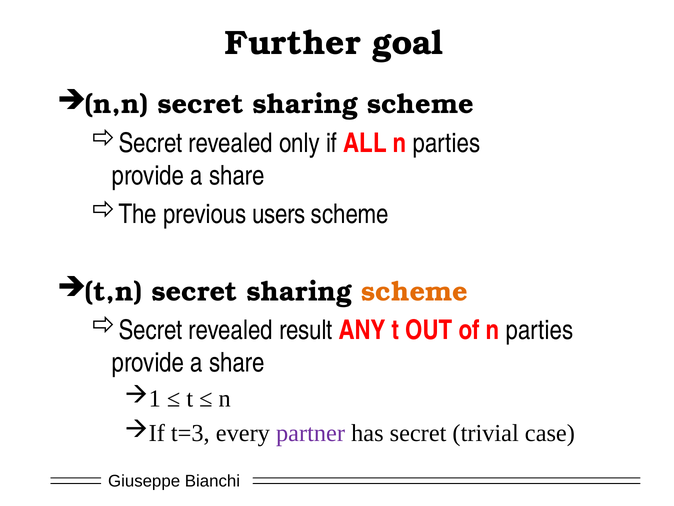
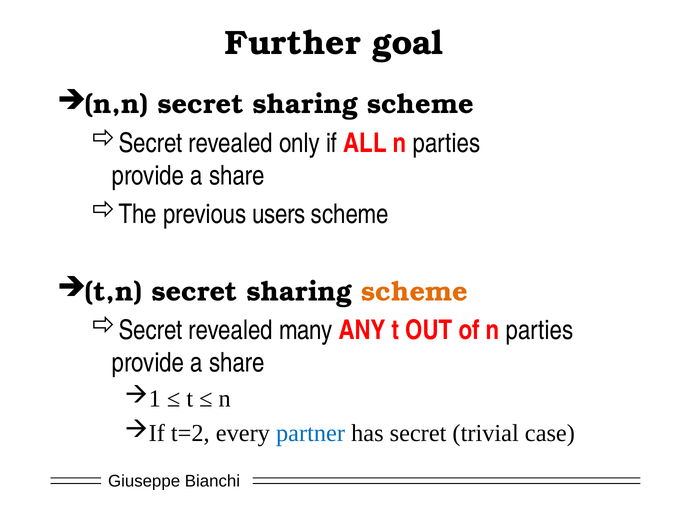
result: result -> many (306, 330)
t=3: t=3 -> t=2 (190, 433)
partner colour: purple -> blue (311, 433)
